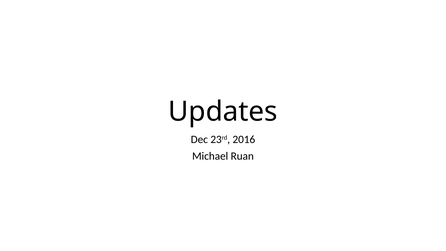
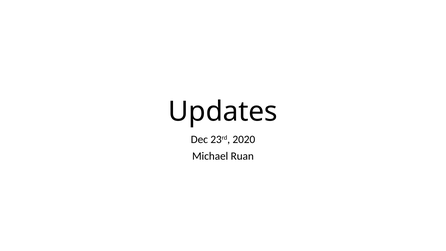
2016: 2016 -> 2020 (244, 139)
